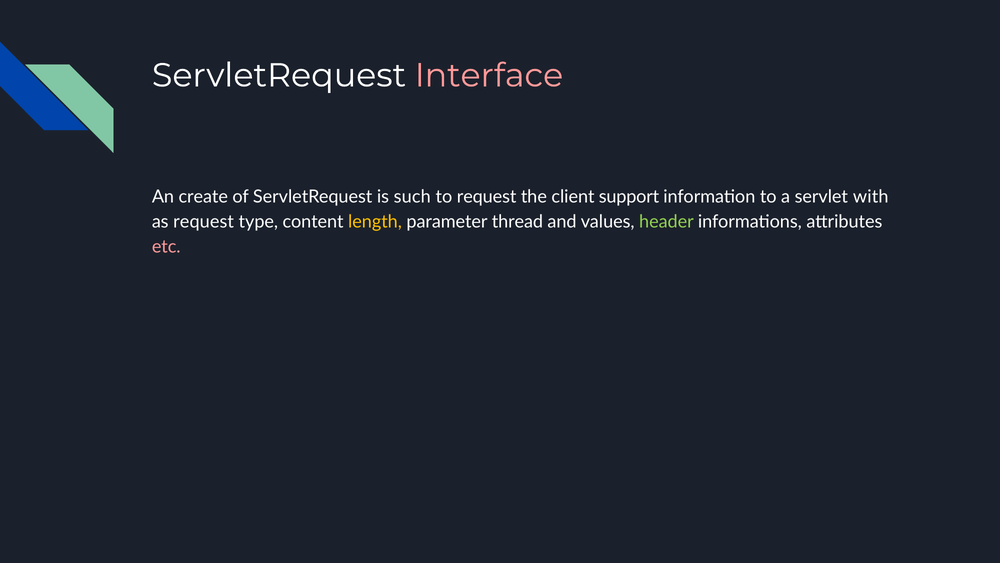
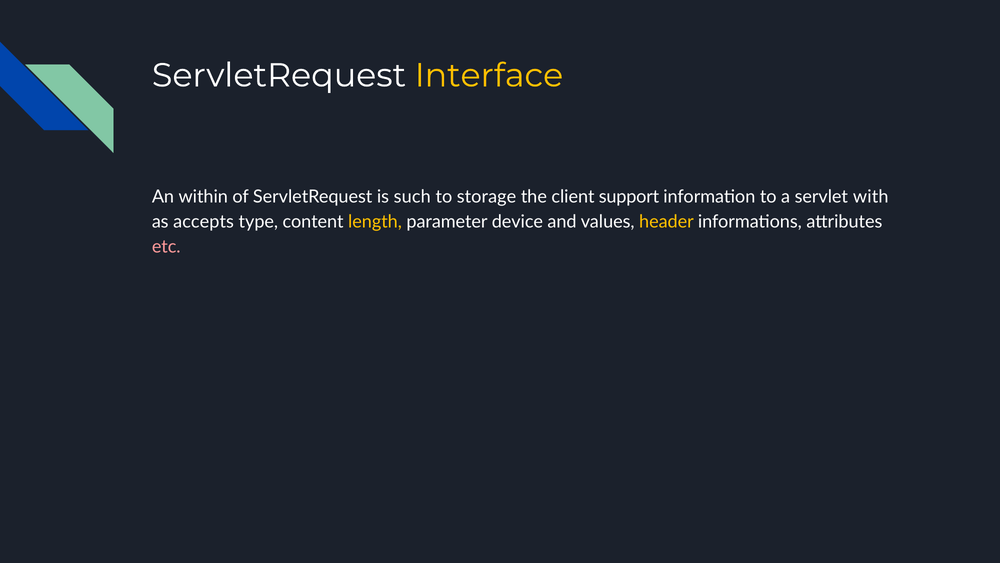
Interface colour: pink -> yellow (489, 75)
create: create -> within (203, 197)
to request: request -> storage (486, 197)
as request: request -> accepts (204, 222)
thread: thread -> device (517, 222)
header colour: light green -> yellow (666, 222)
